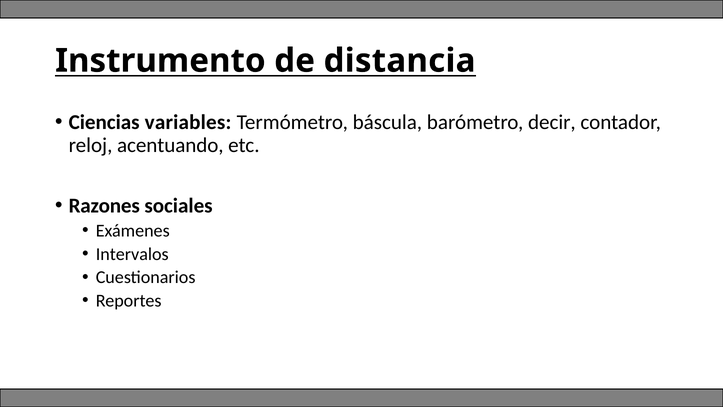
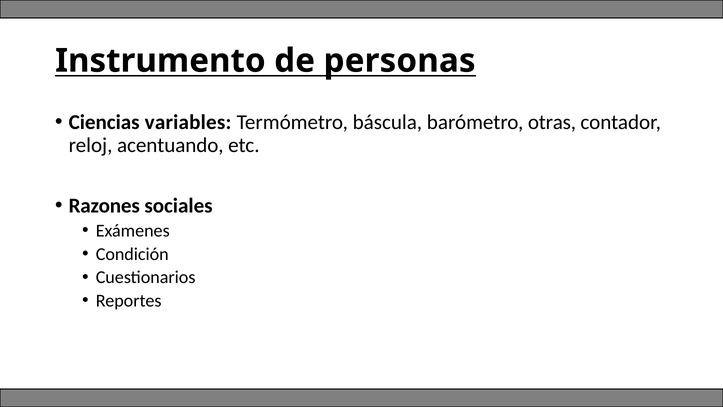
distancia: distancia -> personas (400, 61)
decir: decir -> otras (552, 122)
Intervalos: Intervalos -> Condición (132, 254)
